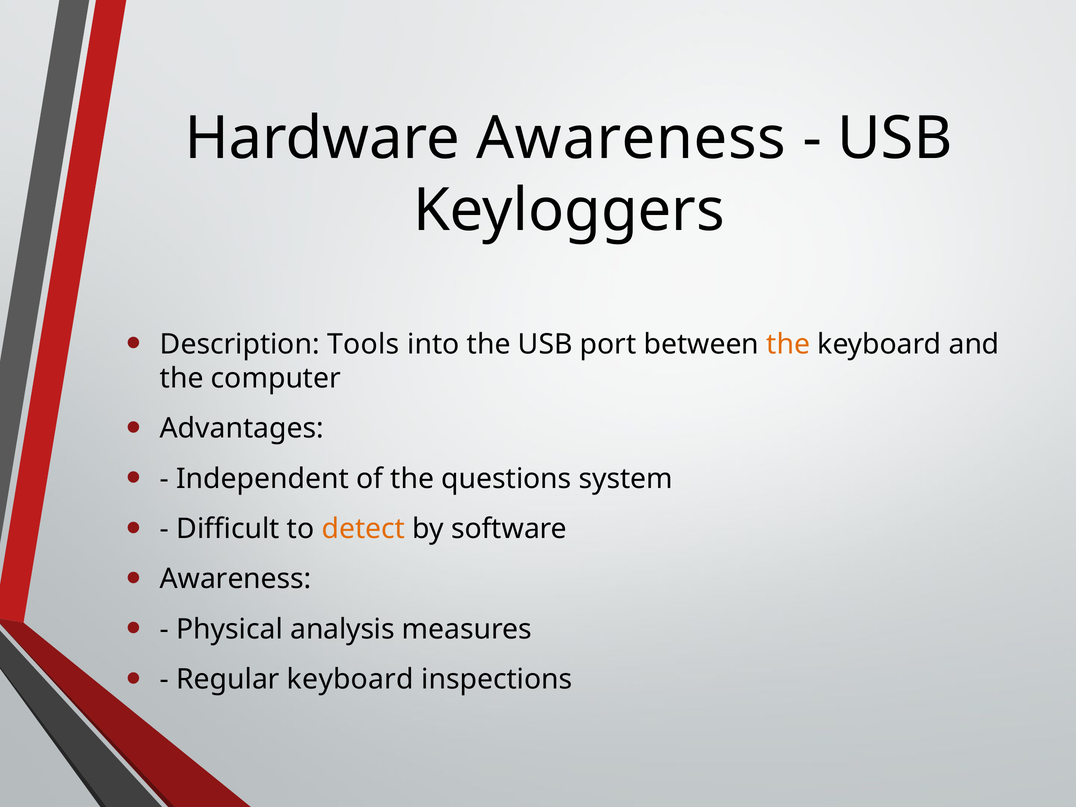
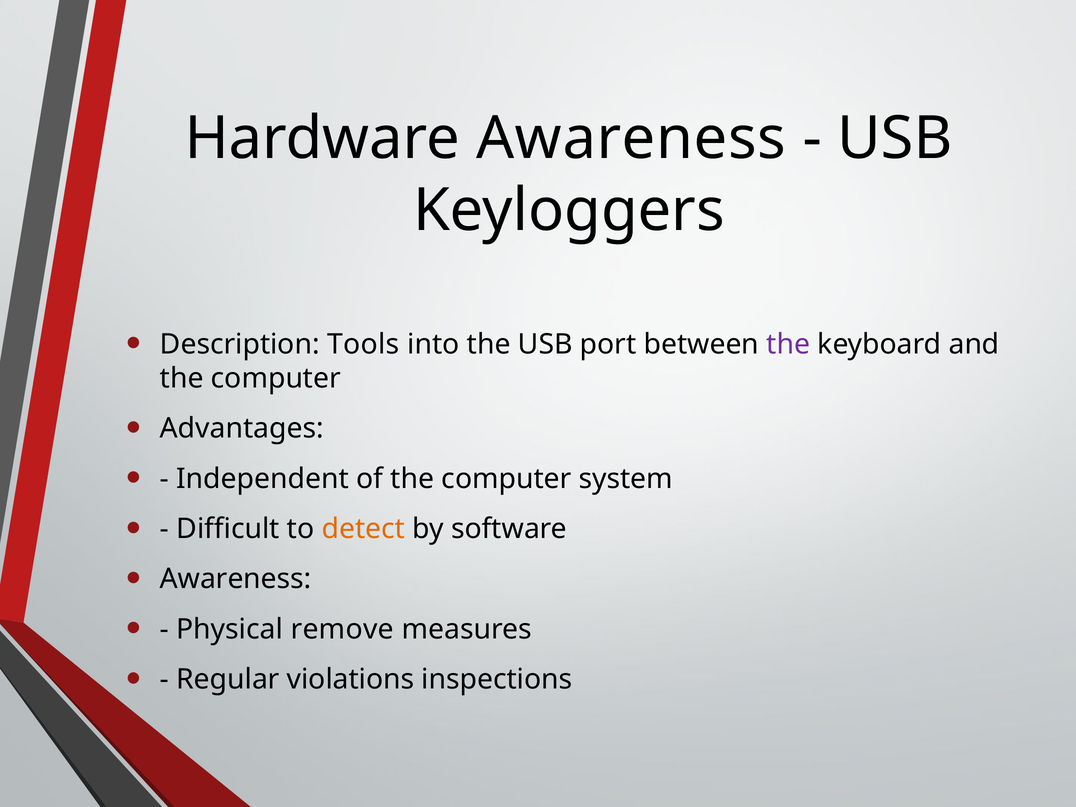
the colour: orange -> purple (788, 344)
of the questions: questions -> computer (506, 479)
analysis: analysis -> remove (342, 629)
Regular keyboard: keyboard -> violations (351, 679)
